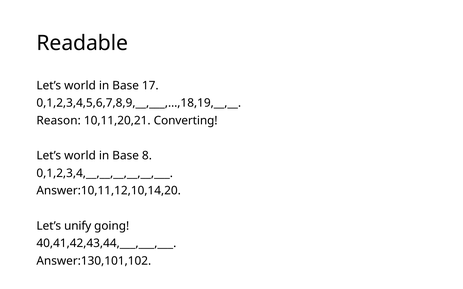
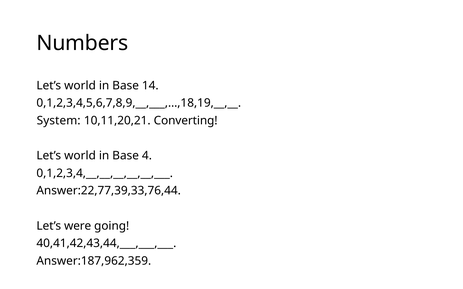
Readable: Readable -> Numbers (82, 43)
17: 17 -> 14 (150, 86)
Reason: Reason -> System (59, 121)
8: 8 -> 4 (147, 156)
Answer:10,11,12,10,14,20: Answer:10,11,12,10,14,20 -> Answer:22,77,39,33,76,44 (109, 191)
unify: unify -> were (78, 226)
Answer:130,101,102: Answer:130,101,102 -> Answer:187,962,359 (94, 261)
